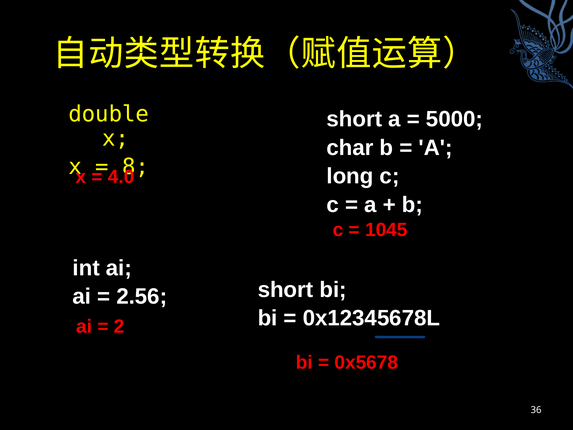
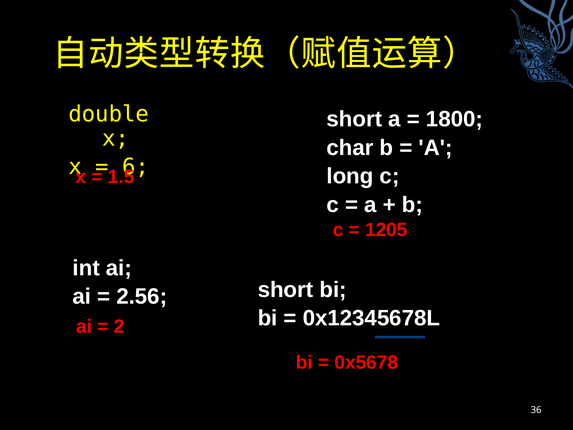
5000: 5000 -> 1800 (454, 119)
8: 8 -> 6 (136, 167)
4.0: 4.0 -> 1.5 (121, 177)
1045: 1045 -> 1205 (386, 230)
